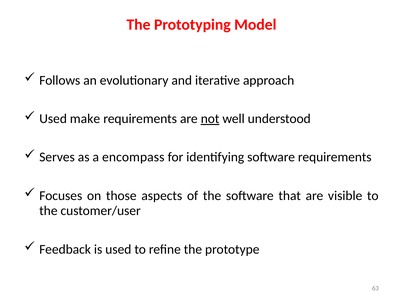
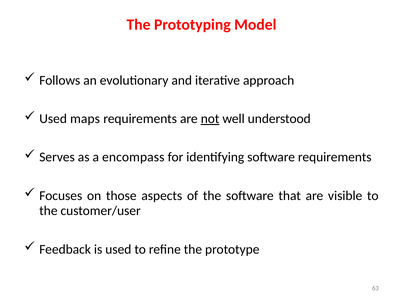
make: make -> maps (85, 119)
